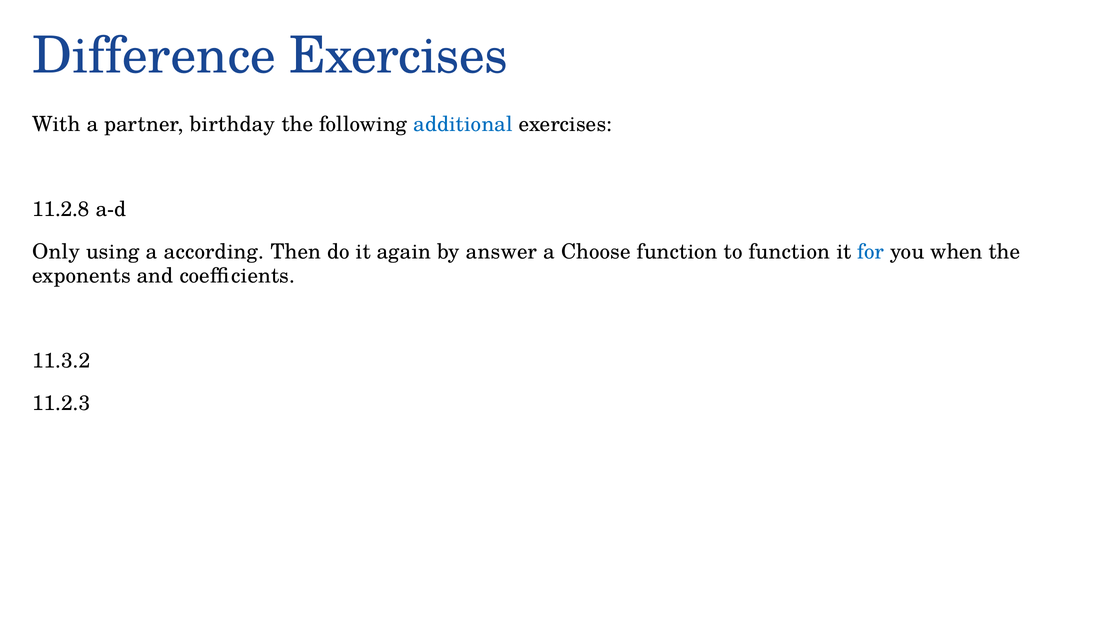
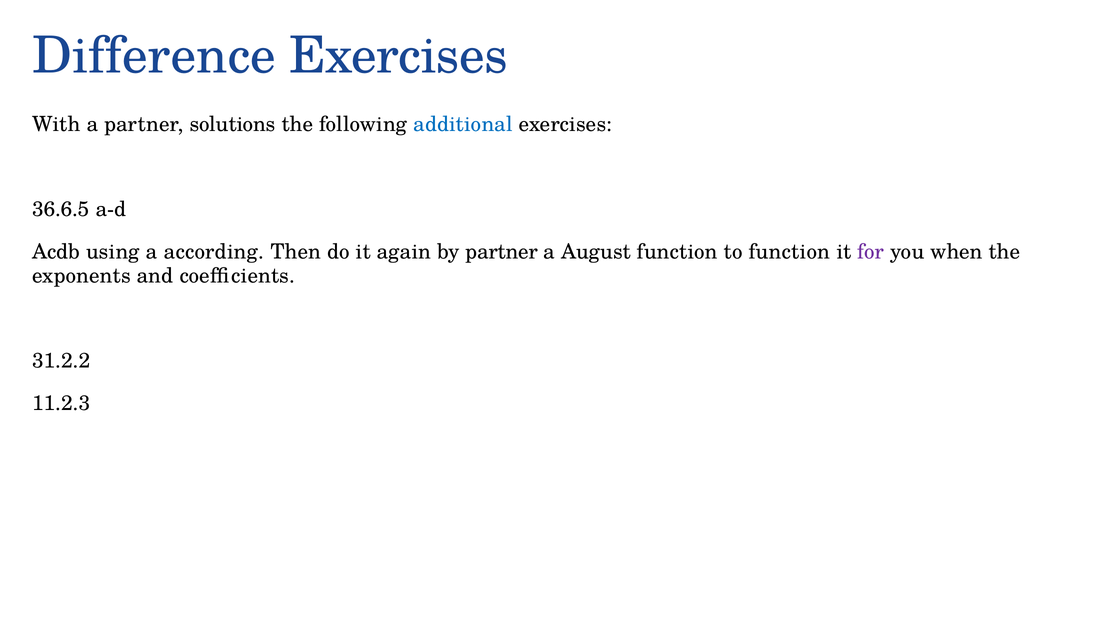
birthday: birthday -> solutions (233, 125)
11.2.8: 11.2.8 -> 36.6.5 (61, 210)
Only: Only -> Acdb (56, 252)
by answer: answer -> partner (502, 252)
Choose: Choose -> August (596, 252)
for colour: blue -> purple (871, 252)
11.3.2: 11.3.2 -> 31.2.2 (61, 361)
